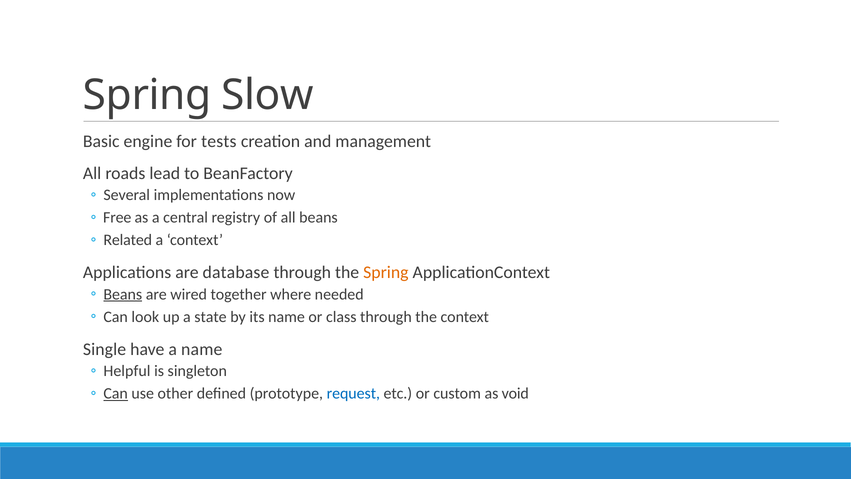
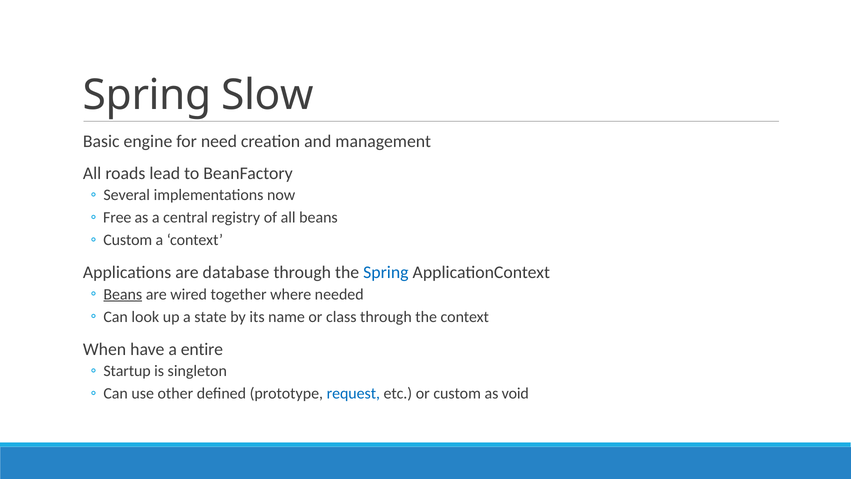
tests: tests -> need (219, 141)
Related: Related -> Custom (128, 240)
Spring colour: orange -> blue (386, 272)
Single: Single -> When (105, 349)
a name: name -> entire (202, 349)
Helpful: Helpful -> Startup (127, 371)
Can underline: present -> none (116, 393)
